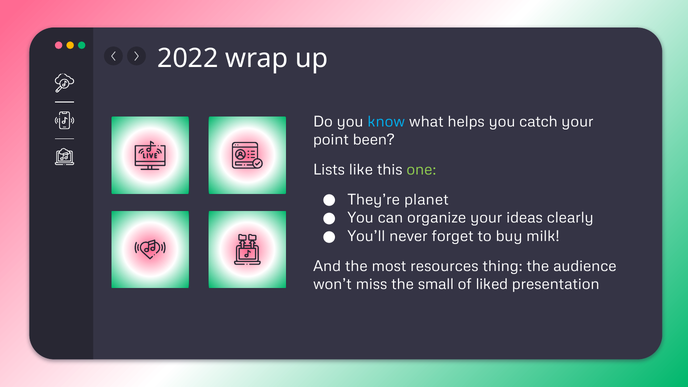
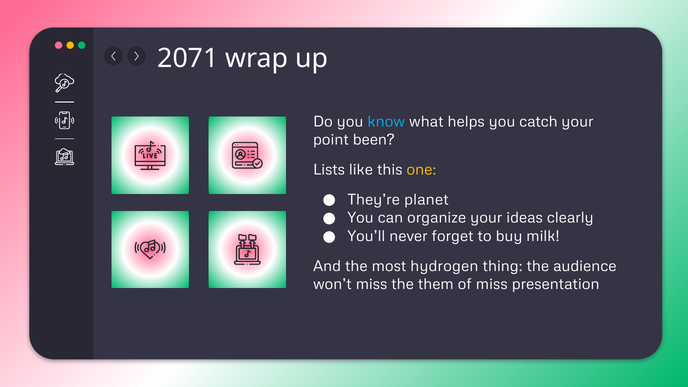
2022: 2022 -> 2071 (188, 59)
one colour: light green -> yellow (421, 170)
resources: resources -> hydrogen (444, 266)
small: small -> them (436, 284)
of liked: liked -> miss (492, 284)
